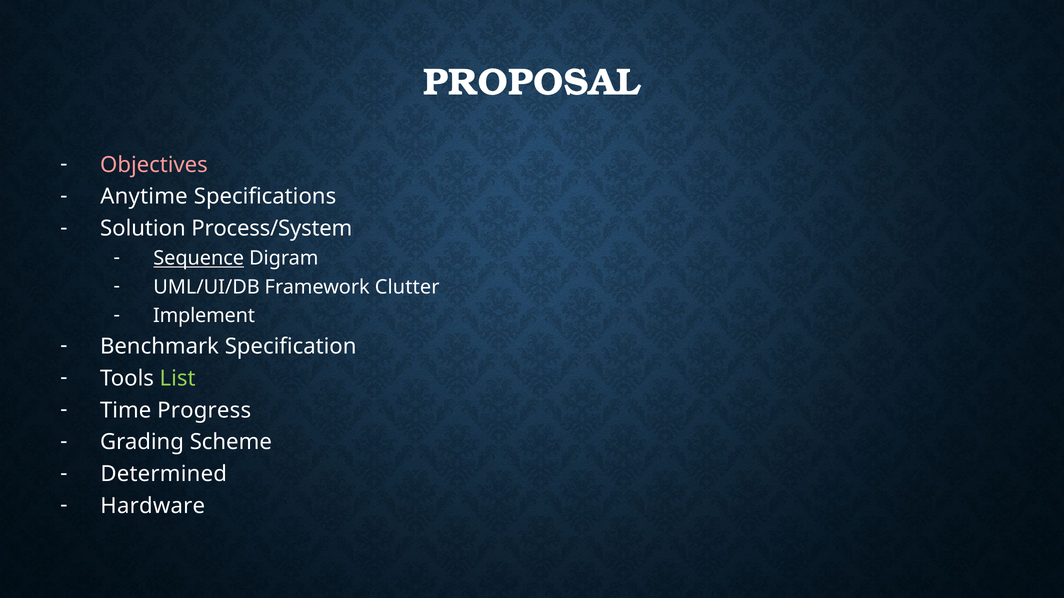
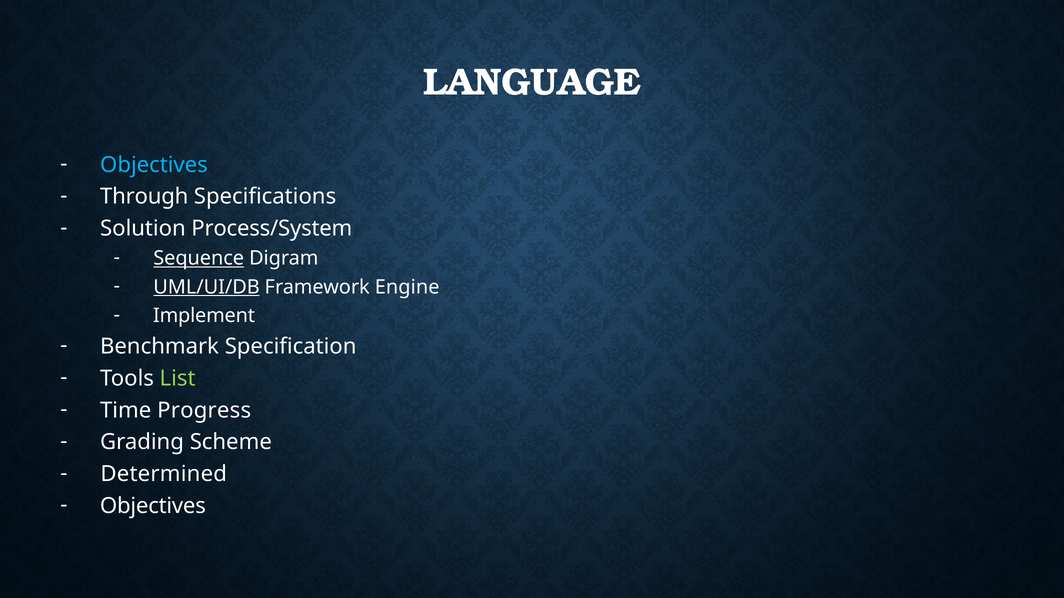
PROPOSAL: PROPOSAL -> LANGUAGE (532, 83)
Objectives colour: pink -> light blue (154, 165)
Anytime: Anytime -> Through (144, 197)
UML/UI/DB underline: none -> present (207, 287)
Clutter: Clutter -> Engine (407, 287)
Hardware: Hardware -> Objectives (153, 506)
